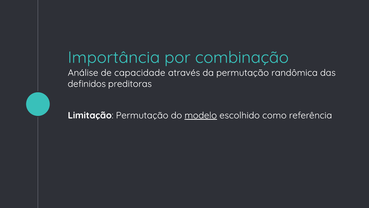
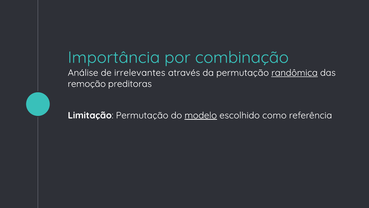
capacidade: capacidade -> irrelevantes (140, 73)
randômica underline: none -> present (295, 73)
definidos: definidos -> remoção (87, 84)
